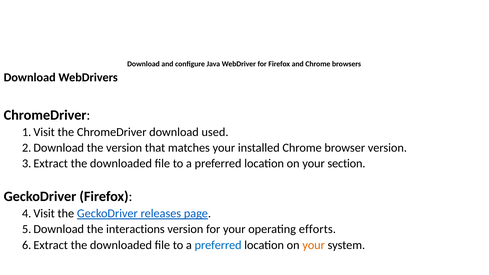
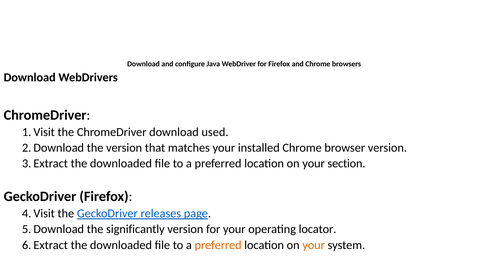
interactions: interactions -> significantly (135, 229)
efforts: efforts -> locator (318, 229)
preferred colour: blue -> orange (218, 245)
